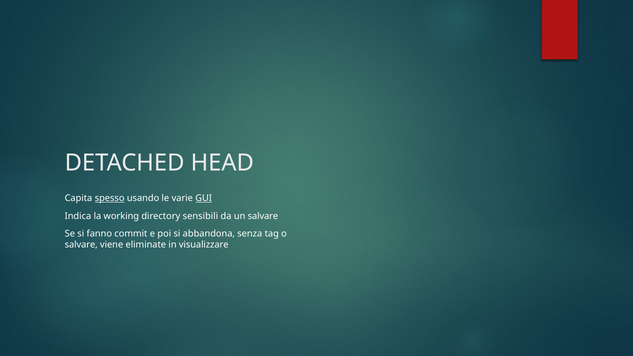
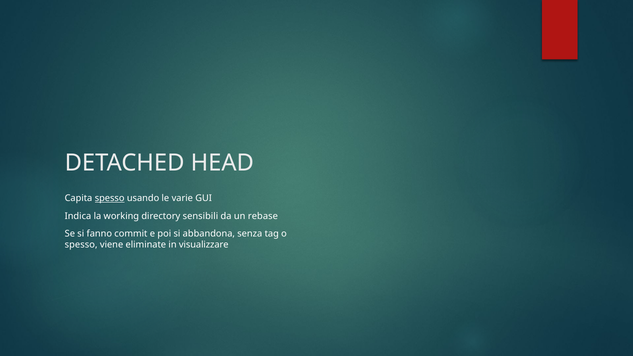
GUI underline: present -> none (204, 198)
un salvare: salvare -> rebase (263, 216)
salvare: salvare -> spesso (81, 245)
